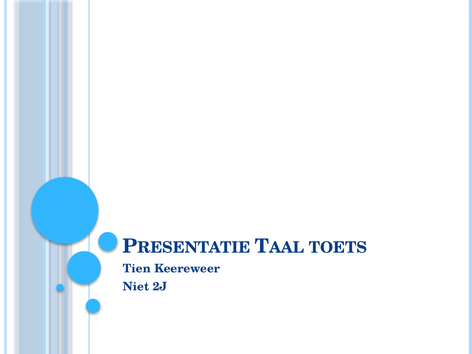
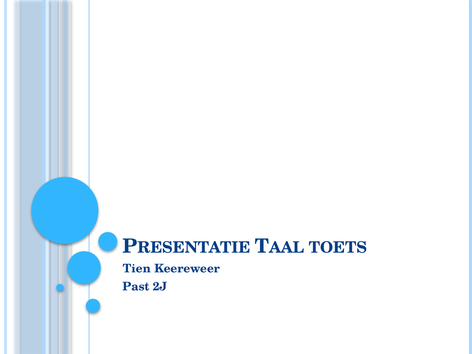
Niet: Niet -> Past (136, 287)
